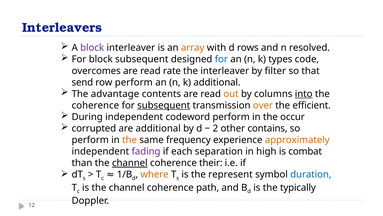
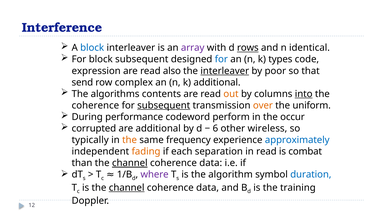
Interleavers: Interleavers -> Interference (62, 28)
block colour: purple -> blue (92, 48)
array colour: orange -> purple (193, 48)
rows underline: none -> present (248, 48)
resolved: resolved -> identical (309, 48)
overcomes: overcomes -> expression (96, 71)
rate: rate -> also (172, 71)
interleaver underline: none -> present (225, 71)
filter: filter -> poor (275, 71)
row perform: perform -> complex (134, 82)
advantage: advantage -> algorithms (115, 94)
efficient: efficient -> uniform (312, 105)
During independent: independent -> performance (134, 117)
2: 2 -> 6 (215, 128)
contains: contains -> wireless (267, 128)
perform: perform -> typically (90, 140)
approximately colour: orange -> blue (297, 140)
fading colour: purple -> orange (146, 151)
in high: high -> read (266, 151)
their: their -> data (211, 163)
where colour: orange -> purple (155, 174)
represent: represent -> algorithm (230, 174)
channel underline: none -> present (127, 187)
path: path -> data (208, 187)
typically: typically -> training (298, 187)
